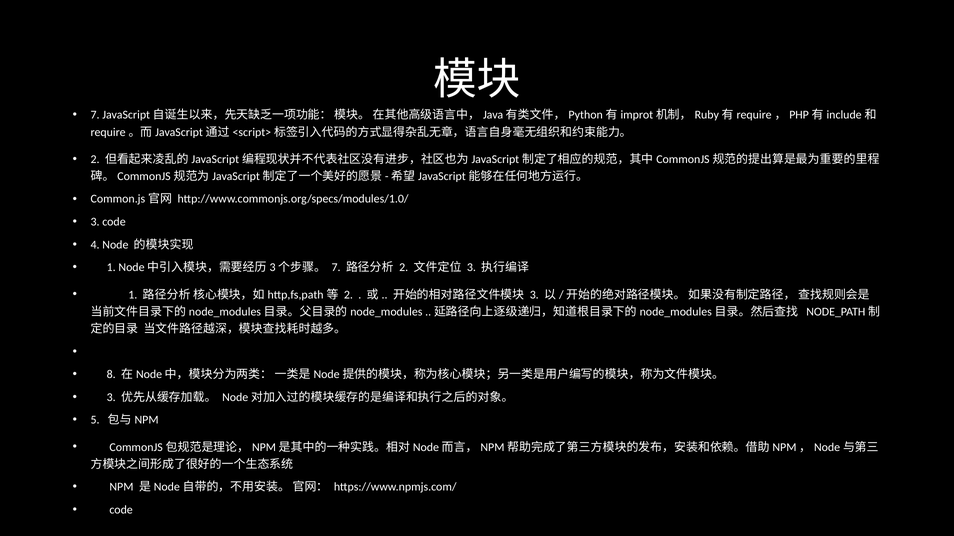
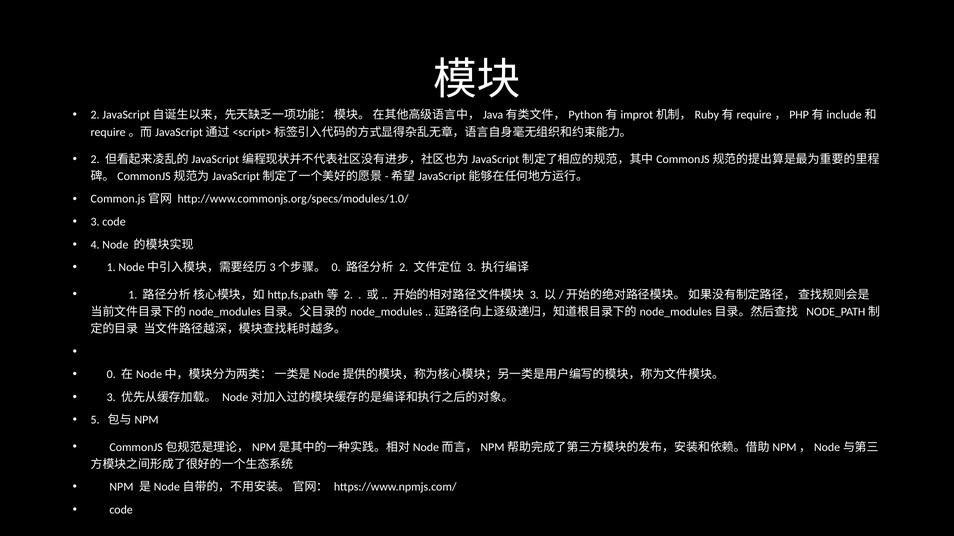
7: 7 -> 2 (95, 115)
7: 7 -> 0 (336, 268)
8: 8 -> 0 (111, 375)
